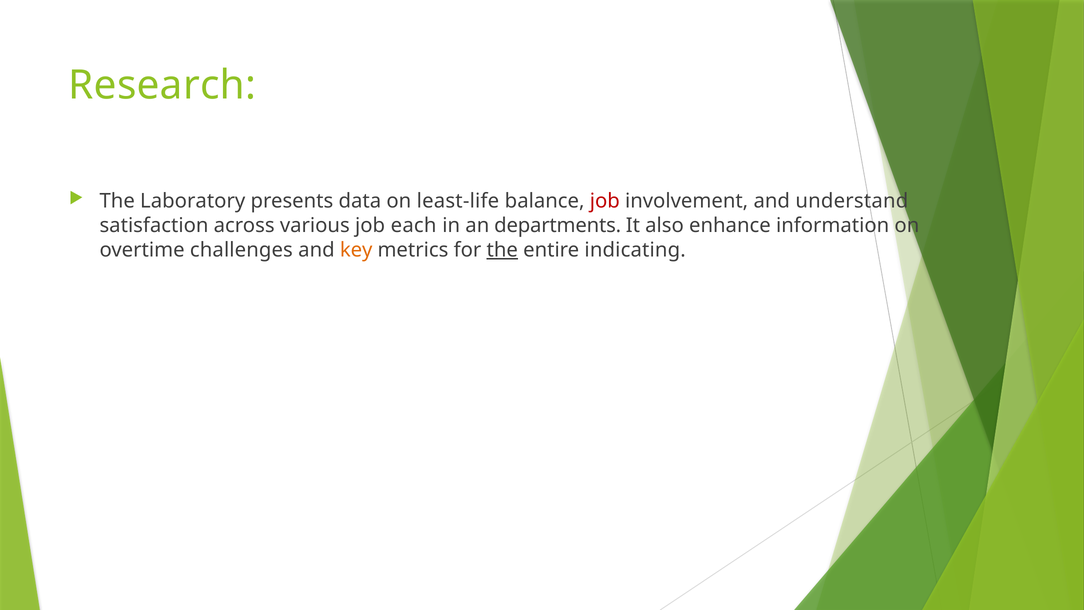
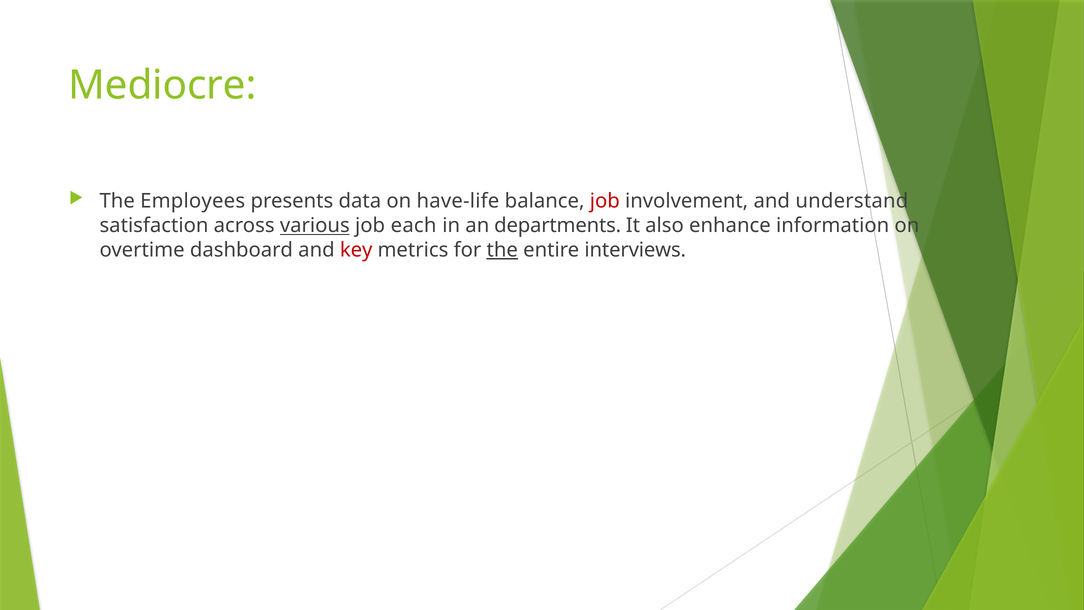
Research: Research -> Mediocre (162, 85)
Laboratory: Laboratory -> Employees (193, 201)
least-life: least-life -> have-life (458, 201)
various underline: none -> present (315, 226)
challenges: challenges -> dashboard (241, 250)
key colour: orange -> red (356, 250)
indicating: indicating -> interviews (635, 250)
